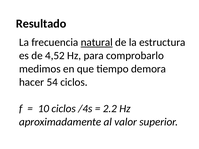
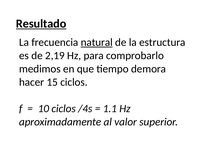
Resultado underline: none -> present (41, 24)
4,52: 4,52 -> 2,19 (55, 56)
54: 54 -> 15 (52, 82)
2.2: 2.2 -> 1.1 (110, 109)
